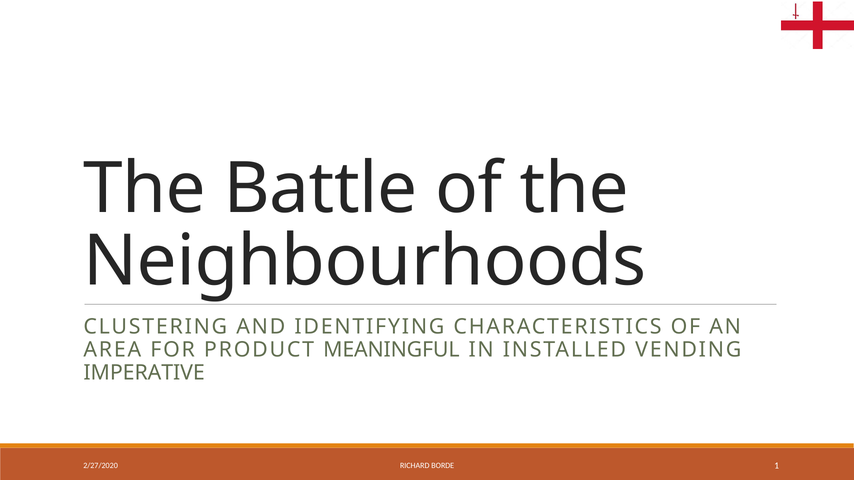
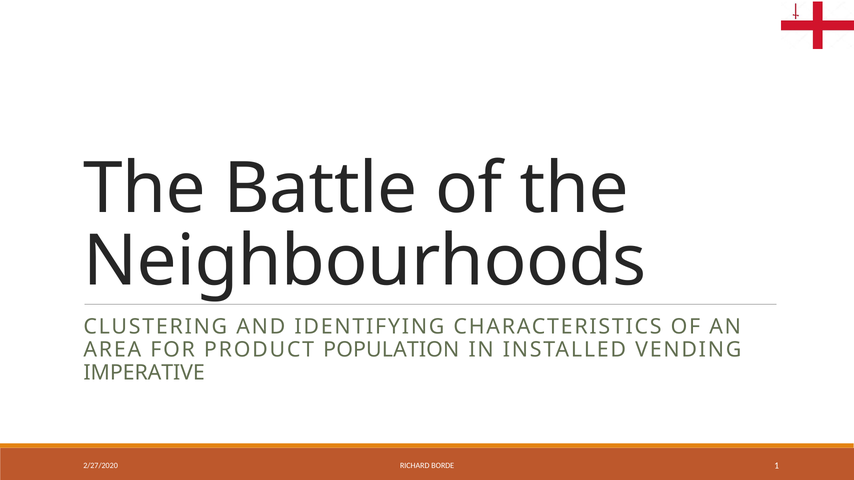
MEANINGFUL: MEANINGFUL -> POPULATION (391, 350)
